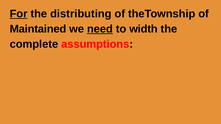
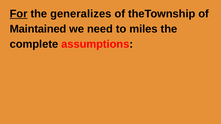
distributing: distributing -> generalizes (81, 14)
need underline: present -> none (100, 29)
width: width -> miles (143, 29)
